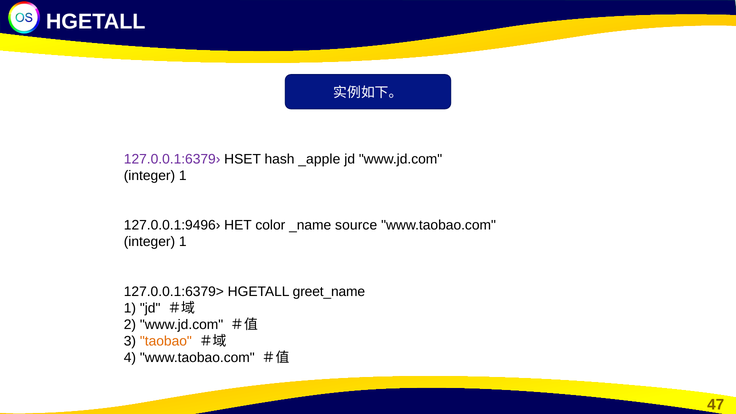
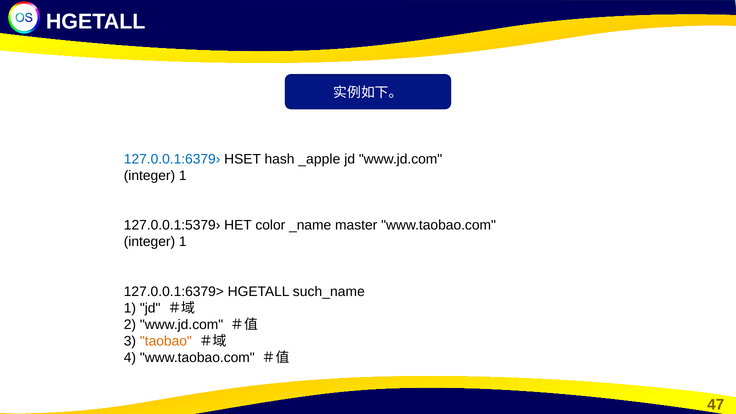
127.0.0.1:6379› colour: purple -> blue (172, 159)
127.0.0.1:9496›: 127.0.0.1:9496› -> 127.0.0.1:5379› (172, 225)
source: source -> master (356, 225)
greet_name: greet_name -> such_name (329, 292)
